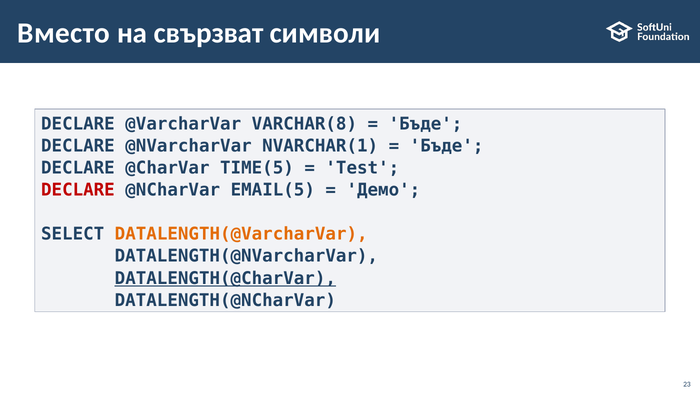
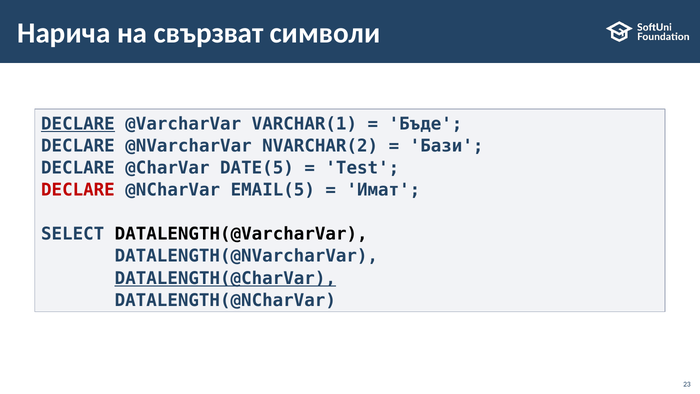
Вместо: Вместо -> Нарича (64, 33)
DECLARE underline: none -> present (78, 124)
VARCHAR(8: VARCHAR(8 -> VARCHAR(1 (304, 124)
NVARCHAR(1: NVARCHAR(1 -> NVARCHAR(2 (320, 146)
Бъде: Бъде -> Бази (447, 146)
TIME(5: TIME(5 -> DATE(5 (257, 168)
Демо: Демо -> Имат (383, 190)
DATALENGTH(@VarcharVar colour: orange -> black (241, 234)
